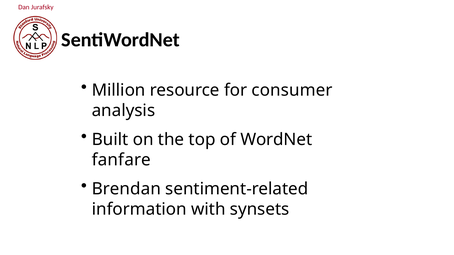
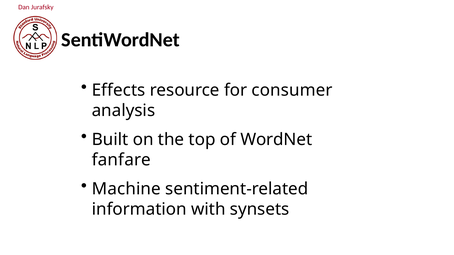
Million: Million -> Effects (119, 90)
Brendan: Brendan -> Machine (126, 189)
